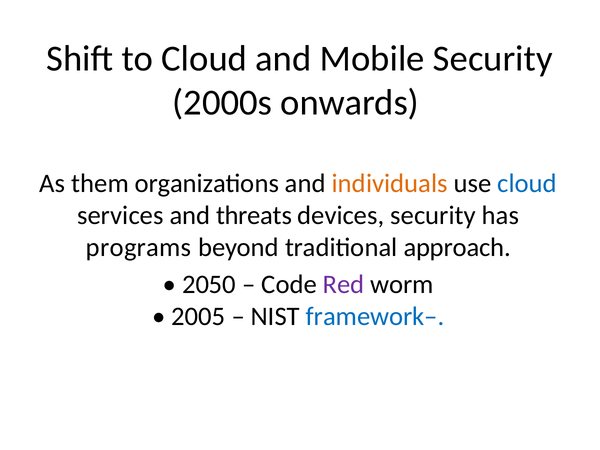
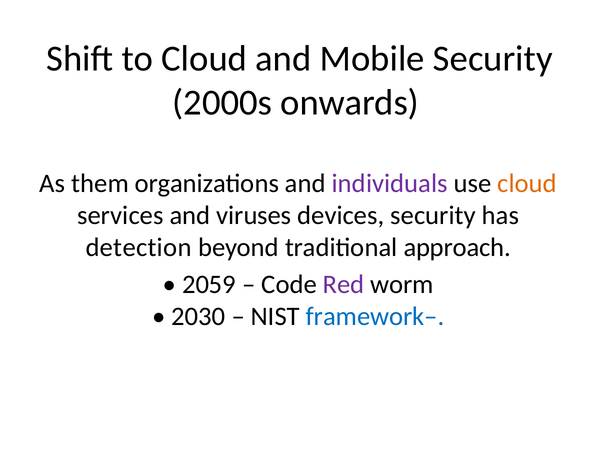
individuals colour: orange -> purple (390, 183)
cloud colour: blue -> orange (527, 183)
threats: threats -> viruses (254, 215)
programs: programs -> detection (139, 247)
2050: 2050 -> 2059 (209, 285)
2005: 2005 -> 2030 (198, 317)
